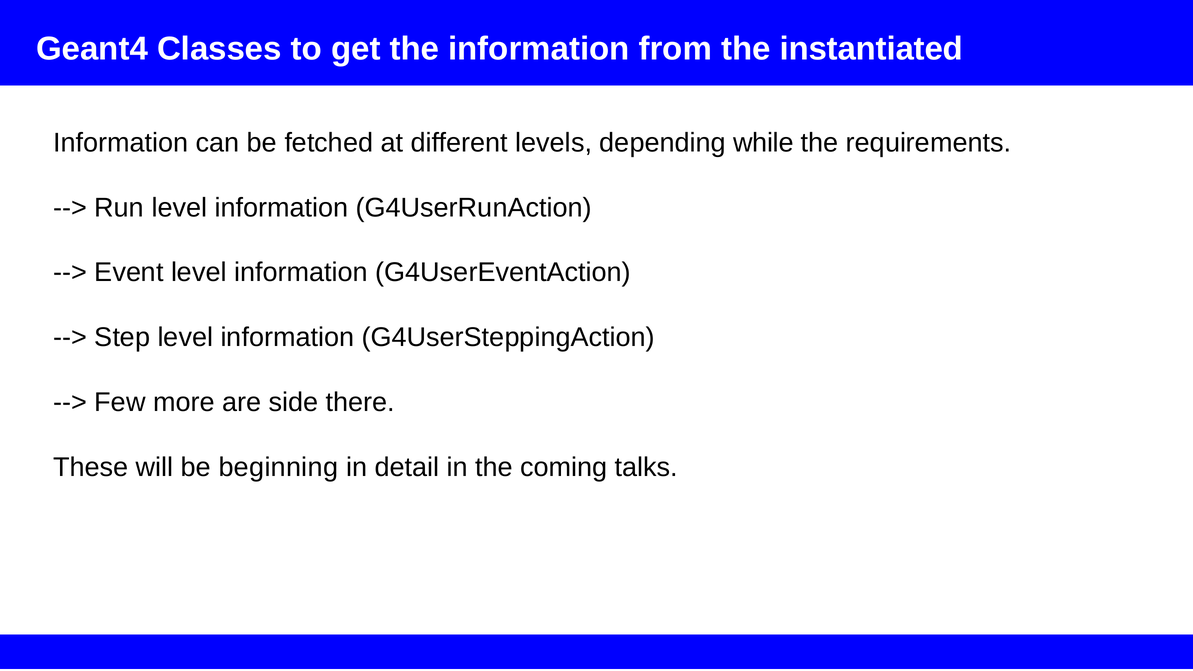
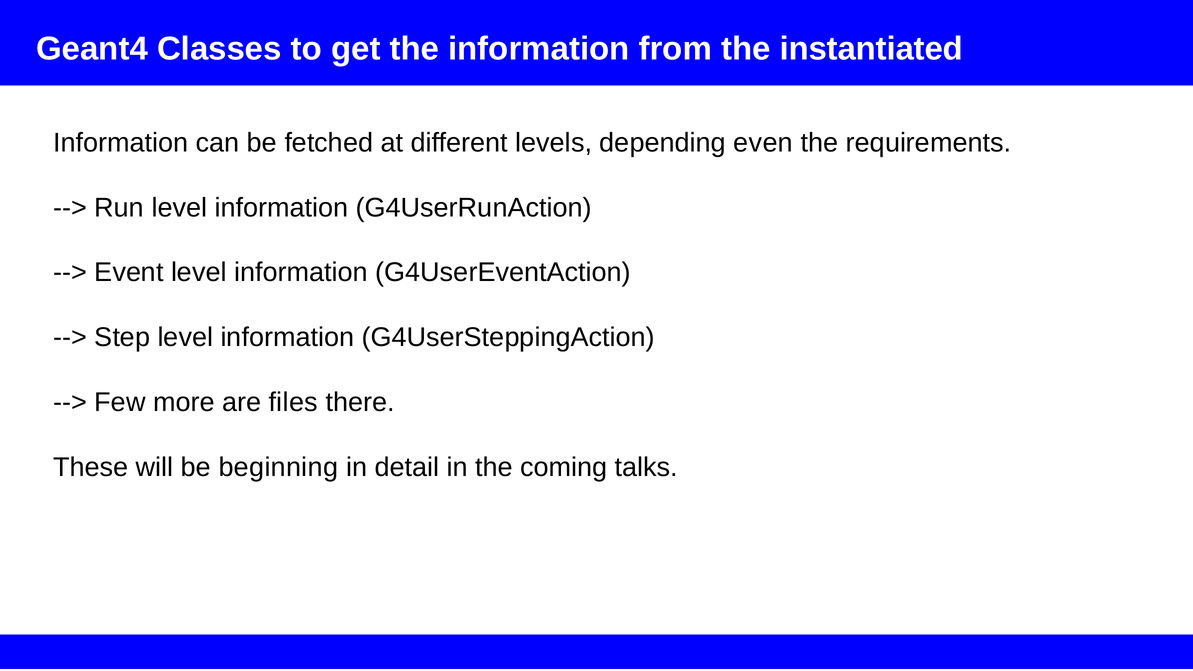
while: while -> even (763, 143)
side: side -> files (293, 402)
